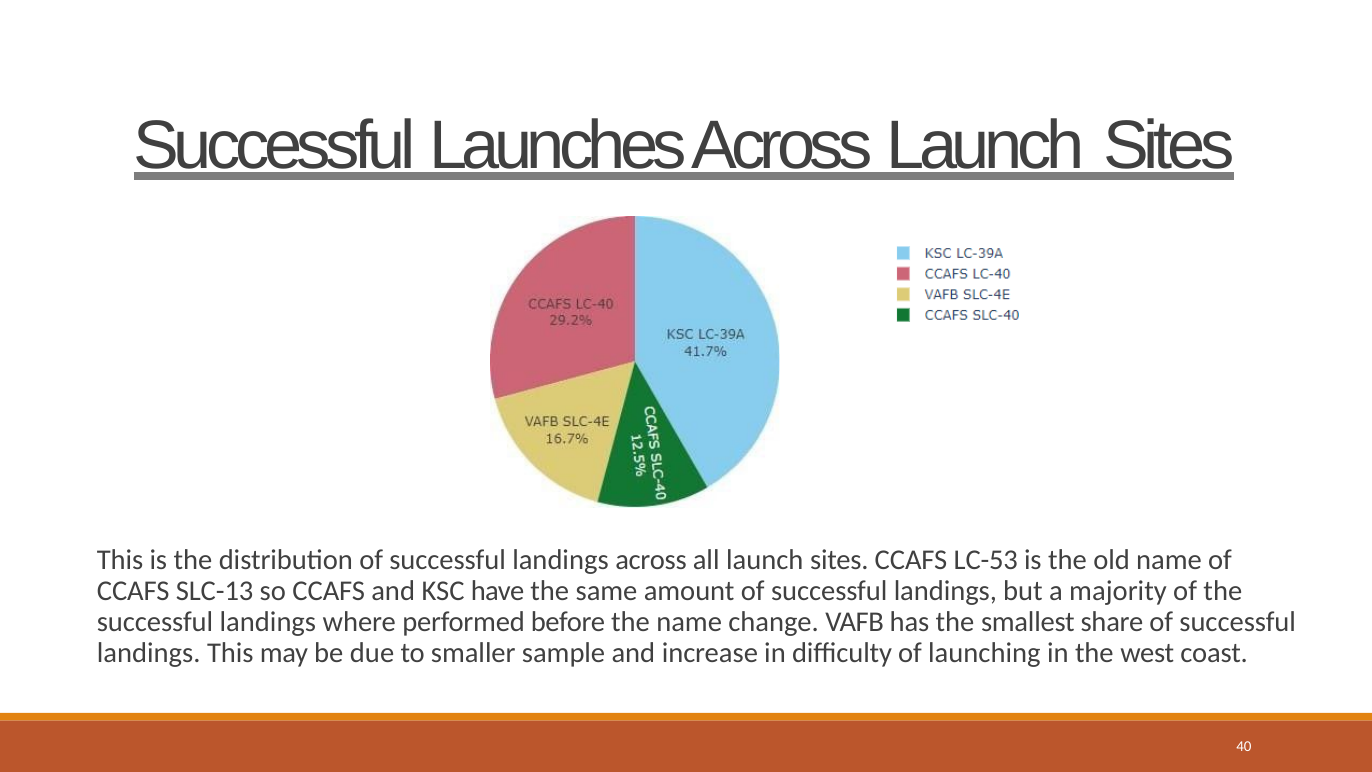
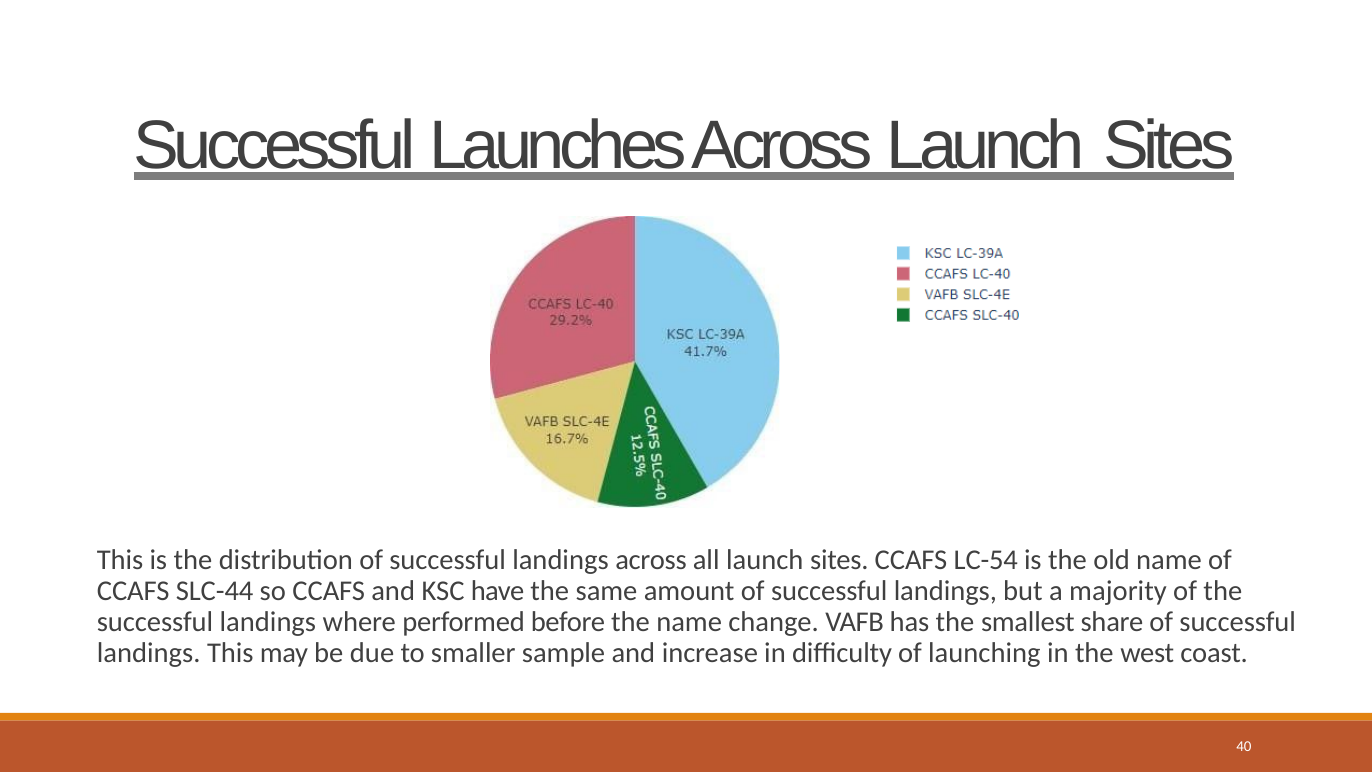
LC-53: LC-53 -> LC-54 (986, 560)
SLC-13: SLC-13 -> SLC-44 (215, 591)
